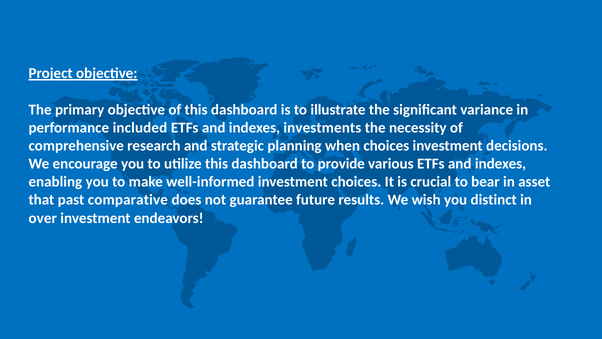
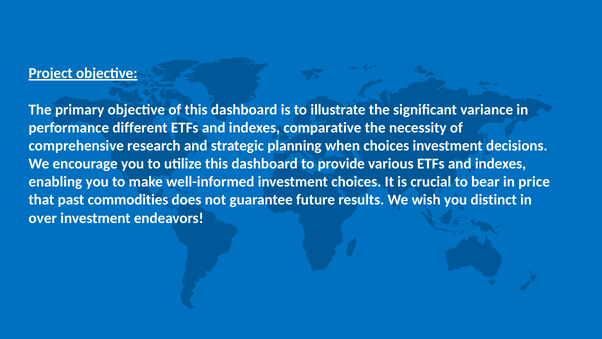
included: included -> different (140, 128)
investments: investments -> comparative (322, 128)
asset: asset -> price (534, 182)
comparative: comparative -> commodities (128, 200)
